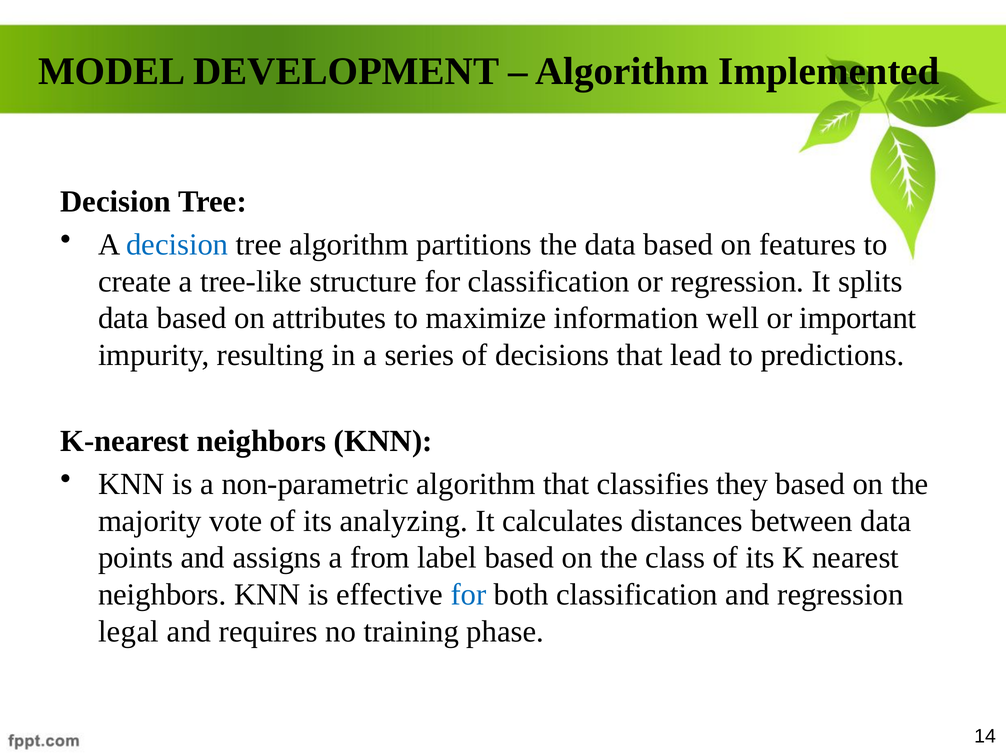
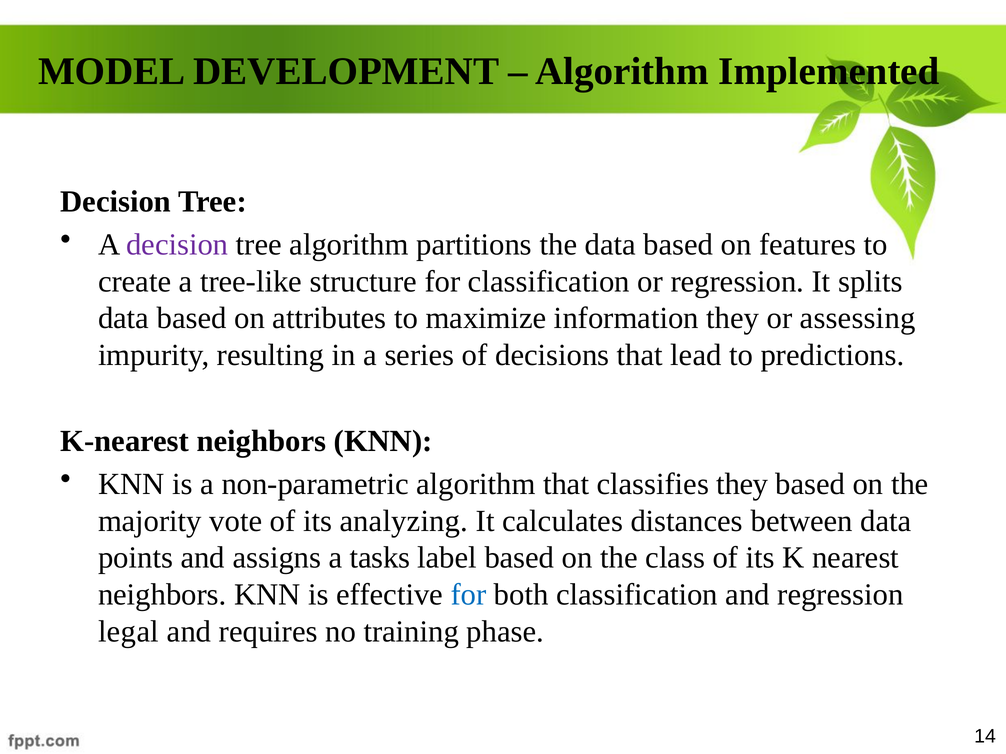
decision colour: blue -> purple (177, 245)
information well: well -> they (733, 318)
important: important -> assessing (858, 318)
from: from -> tasks (380, 558)
